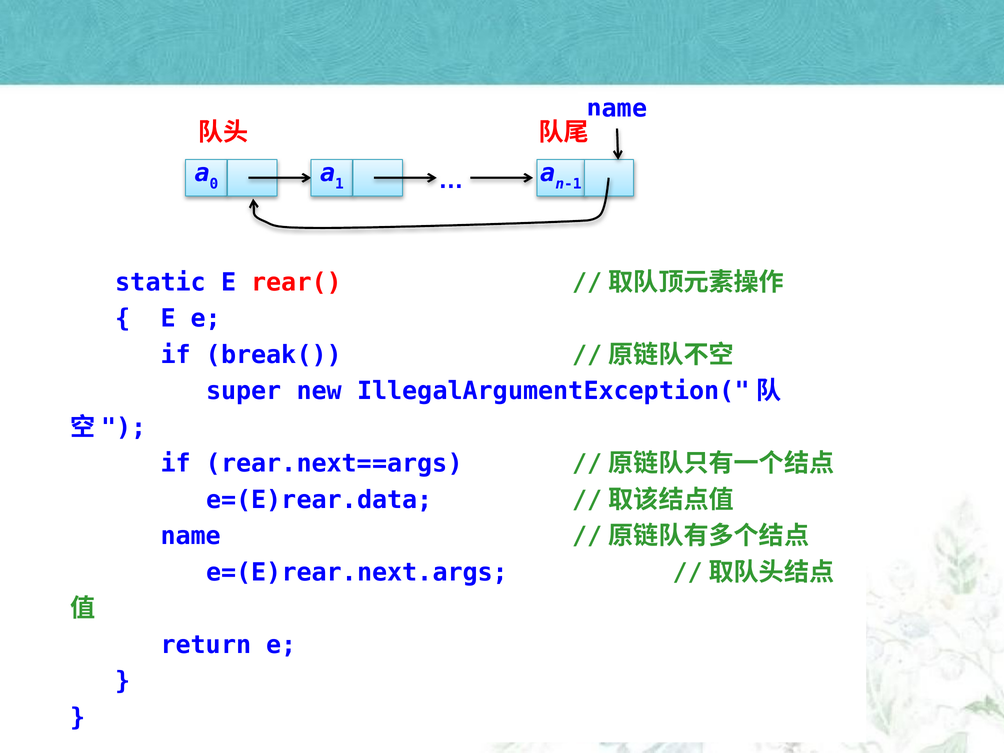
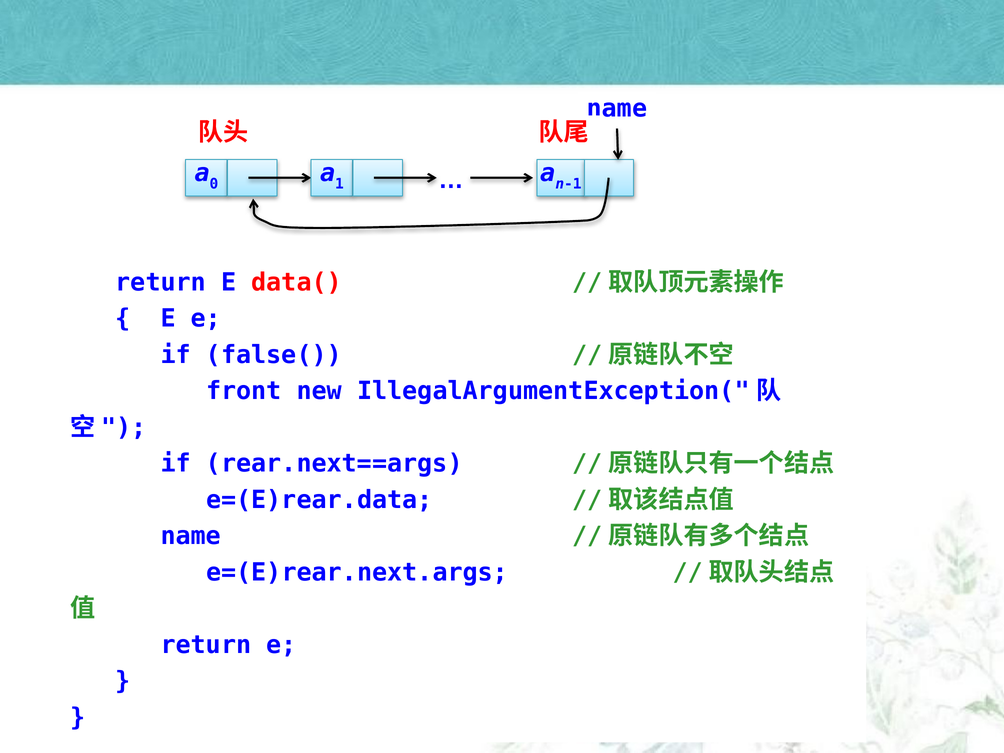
static: static -> return (161, 282)
rear(: rear( -> data( (297, 282)
break(: break( -> false( (274, 355)
super: super -> front (244, 391)
